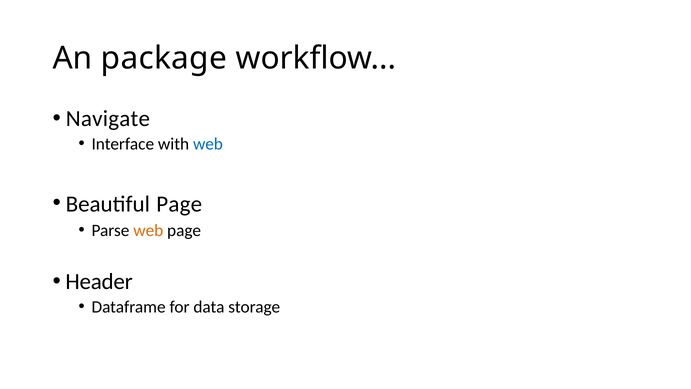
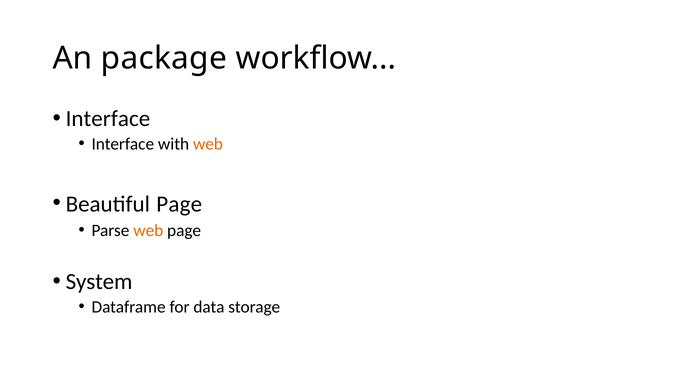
Navigate: Navigate -> Interface (108, 118)
web colour: blue -> orange (208, 144)
Header: Header -> System (99, 281)
